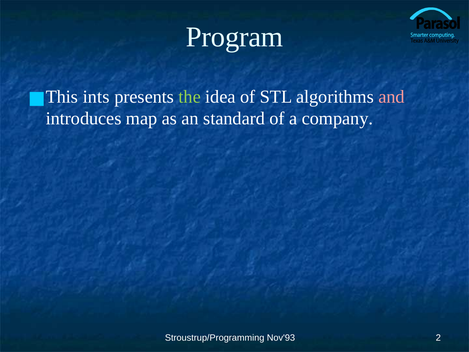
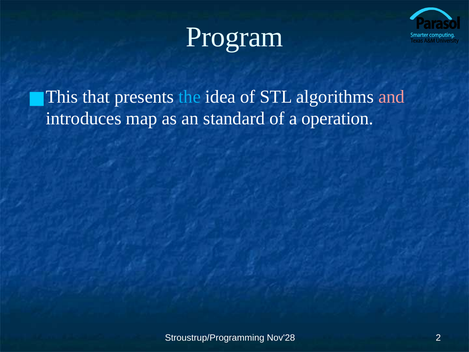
ints: ints -> that (96, 97)
the colour: light green -> light blue (190, 97)
company: company -> operation (337, 119)
Nov'93: Nov'93 -> Nov'28 (281, 338)
